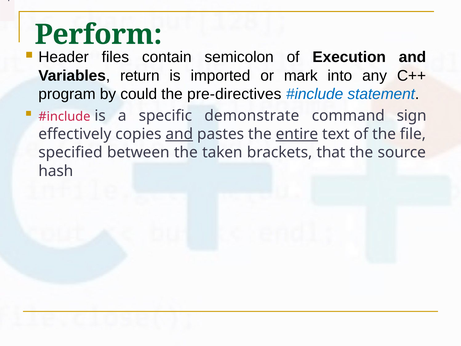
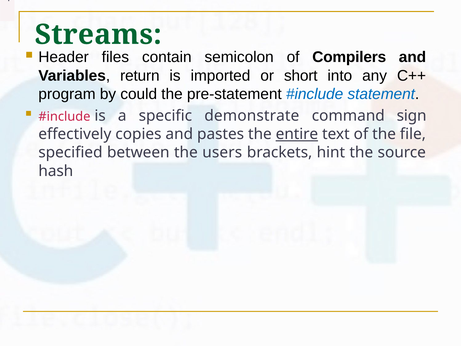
Perform: Perform -> Streams (98, 35)
Execution: Execution -> Compilers (349, 57)
mark: mark -> short (301, 76)
pre-directives: pre-directives -> pre-statement (234, 94)
and underline: present -> none (179, 134)
taken: taken -> users (222, 152)
that: that -> hint (331, 152)
